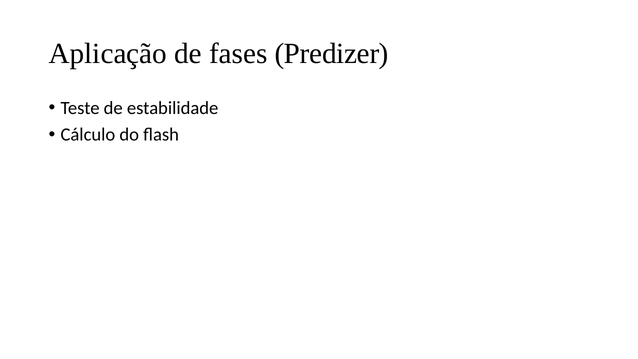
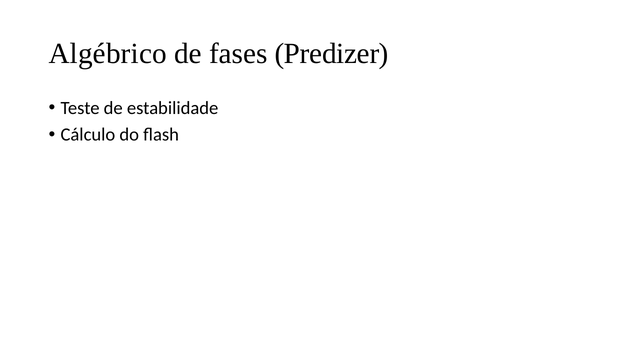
Aplicação: Aplicação -> Algébrico (108, 54)
